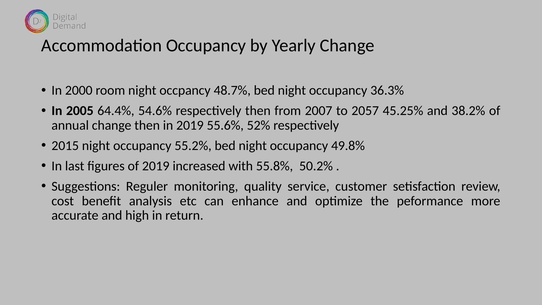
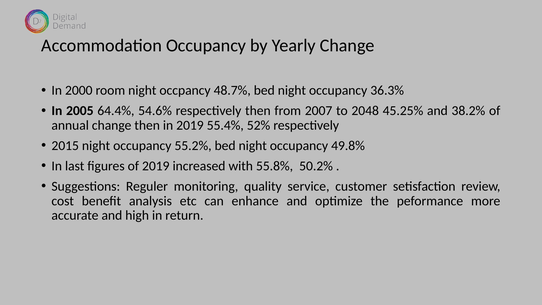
2057: 2057 -> 2048 (365, 111)
55.6%: 55.6% -> 55.4% (225, 125)
